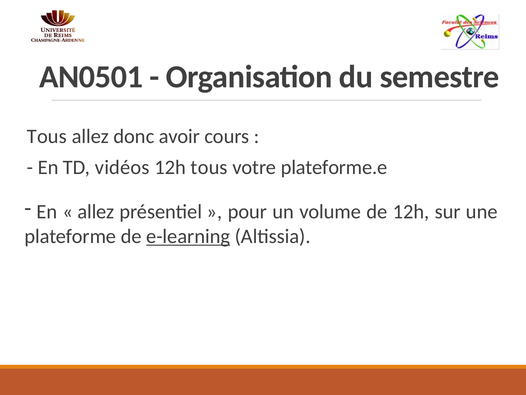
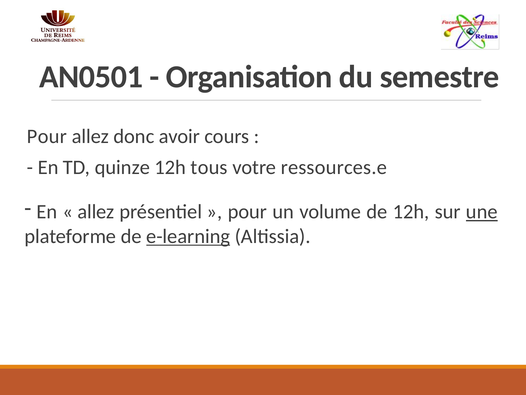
Tous: Tous -> Pour (47, 136)
vidéos: vidéos -> quinze (122, 167)
plateforme.e: plateforme.e -> ressources.e (334, 167)
une underline: none -> present (482, 211)
